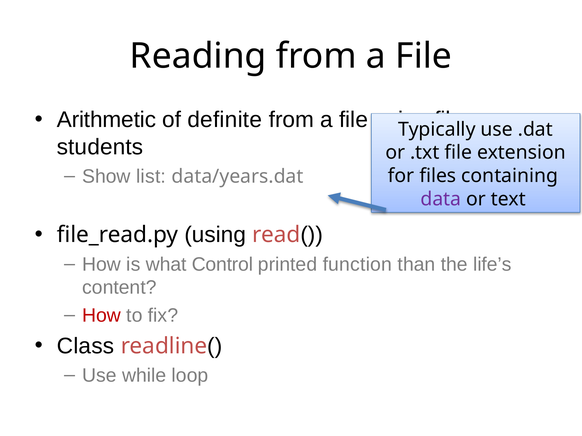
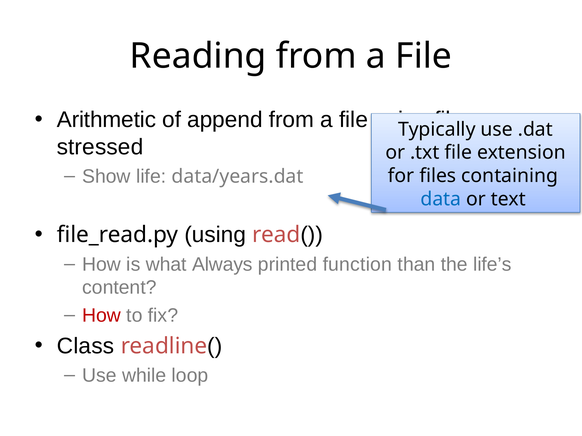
definite: definite -> append (225, 120)
students: students -> stressed (100, 147)
list: list -> life (151, 177)
data colour: purple -> blue (441, 199)
Control: Control -> Always (222, 265)
